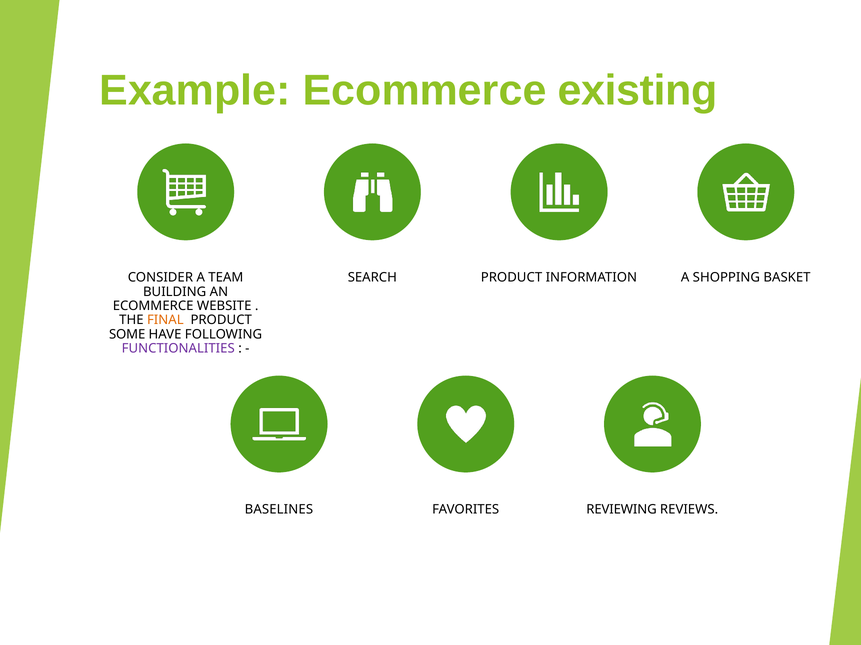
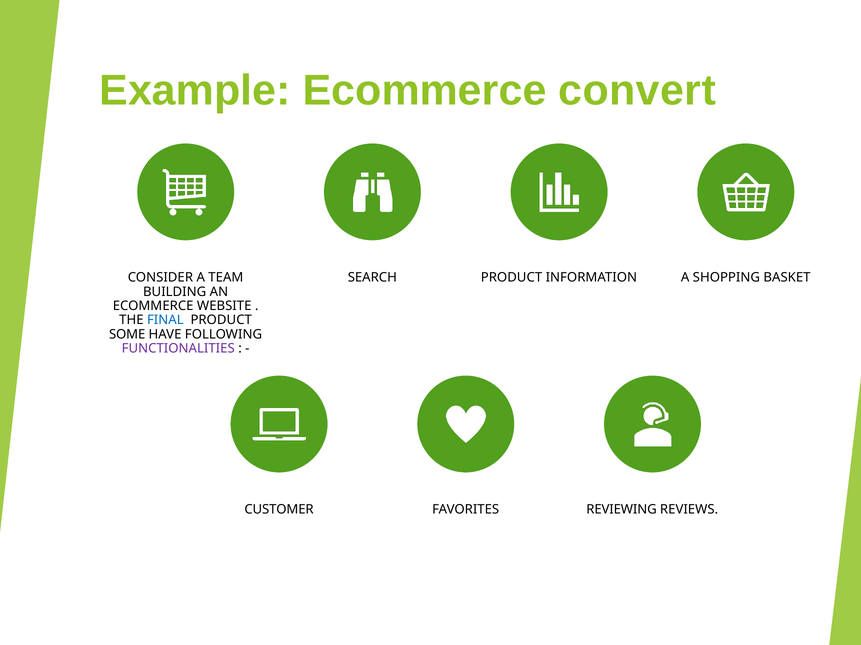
existing: existing -> convert (637, 91)
FINAL colour: orange -> blue (165, 320)
BASELINES: BASELINES -> CUSTOMER (279, 510)
